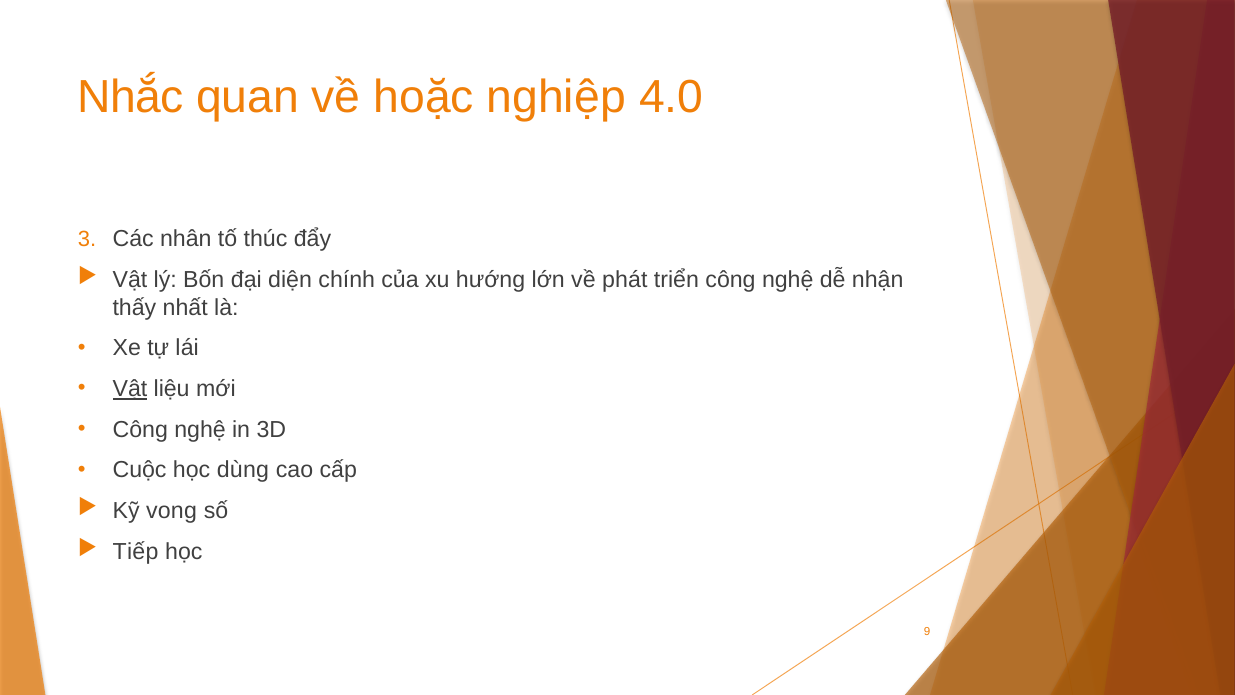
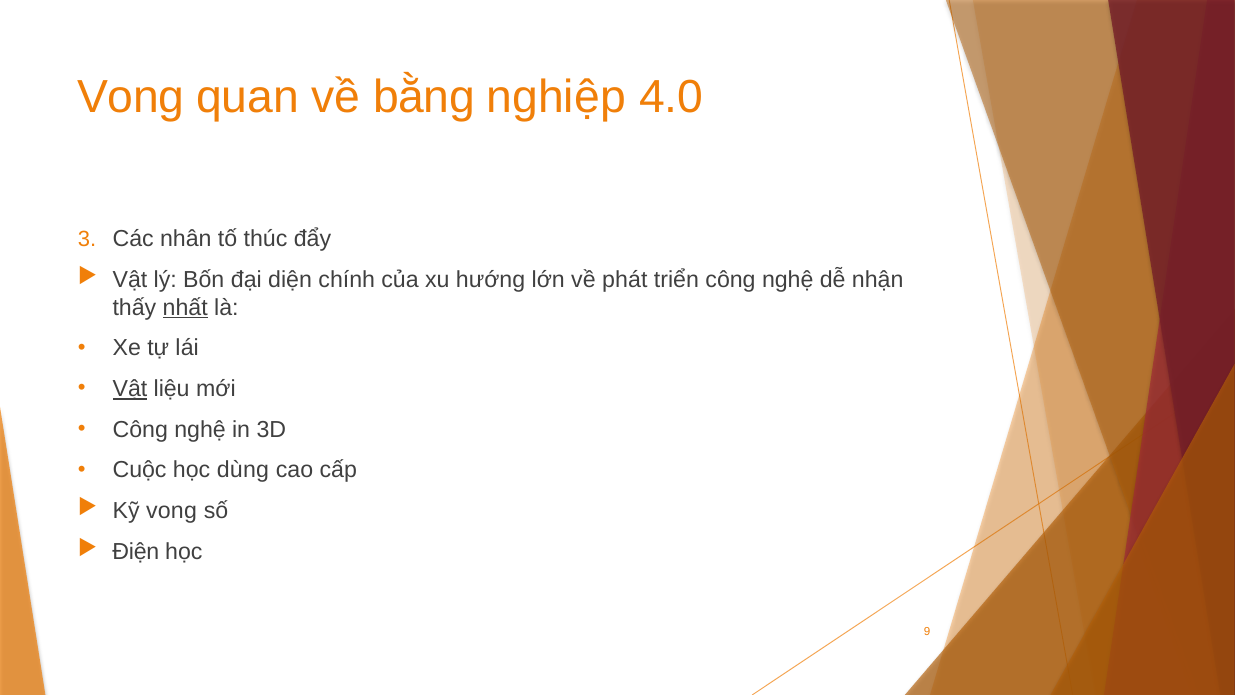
Nhắc: Nhắc -> Vong (131, 97)
hoặc: hoặc -> bằng (424, 97)
nhất underline: none -> present (185, 307)
Tiếp: Tiếp -> Điện (136, 551)
